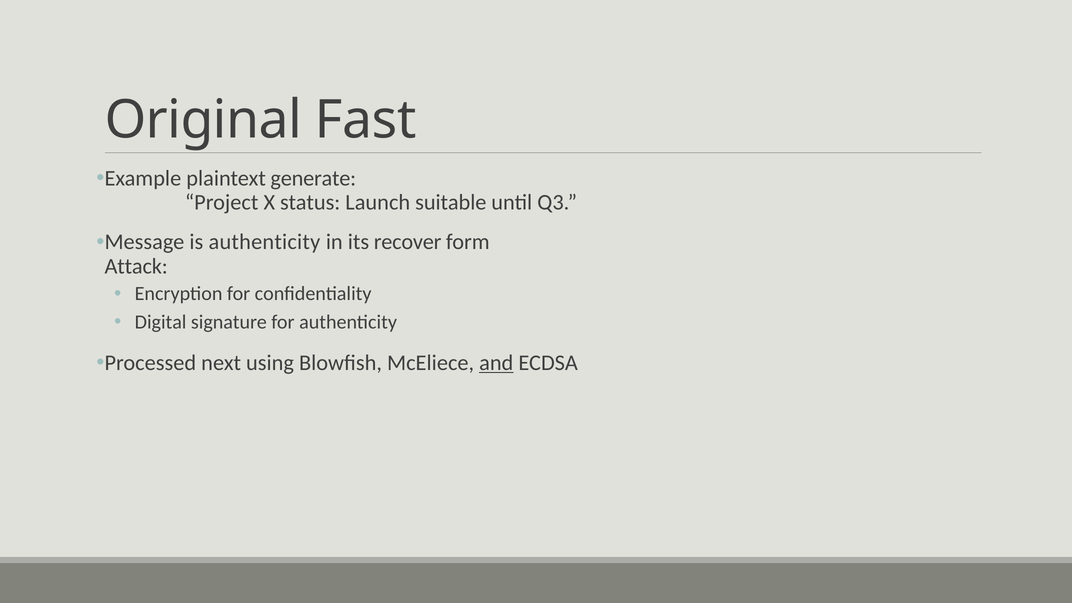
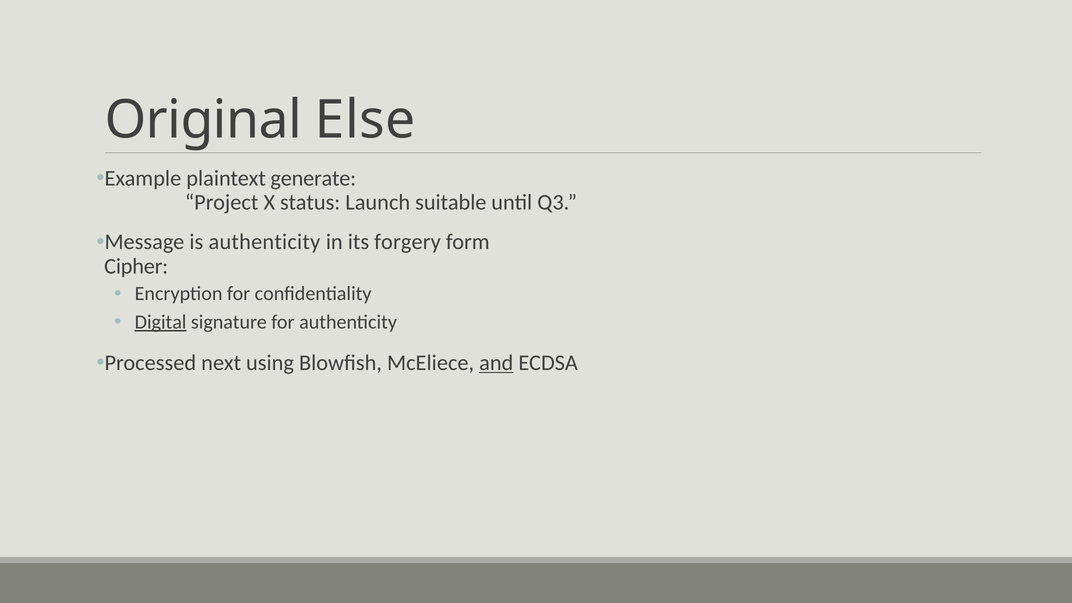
Fast: Fast -> Else (365, 120)
recover: recover -> forgery (407, 242)
Attack: Attack -> Cipher (136, 266)
Digital underline: none -> present (161, 322)
